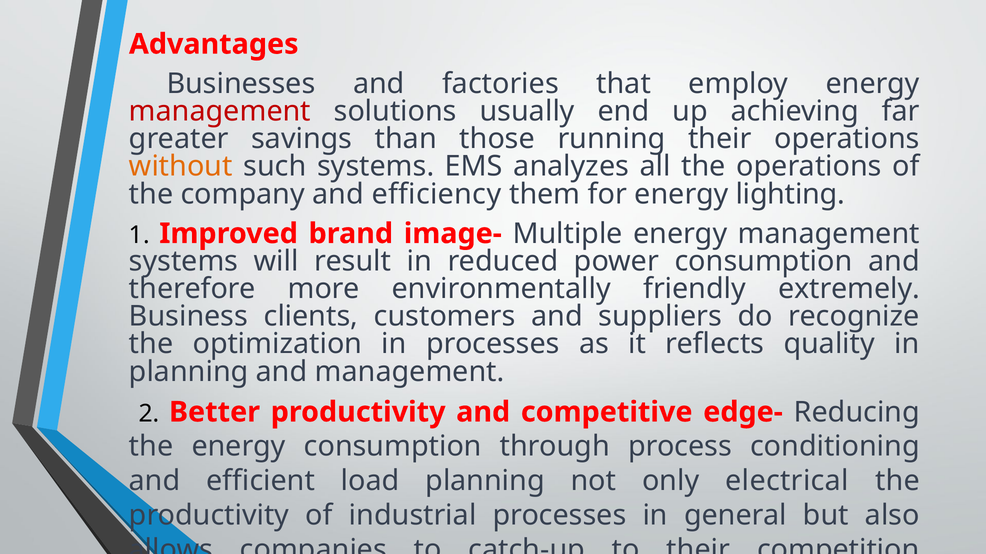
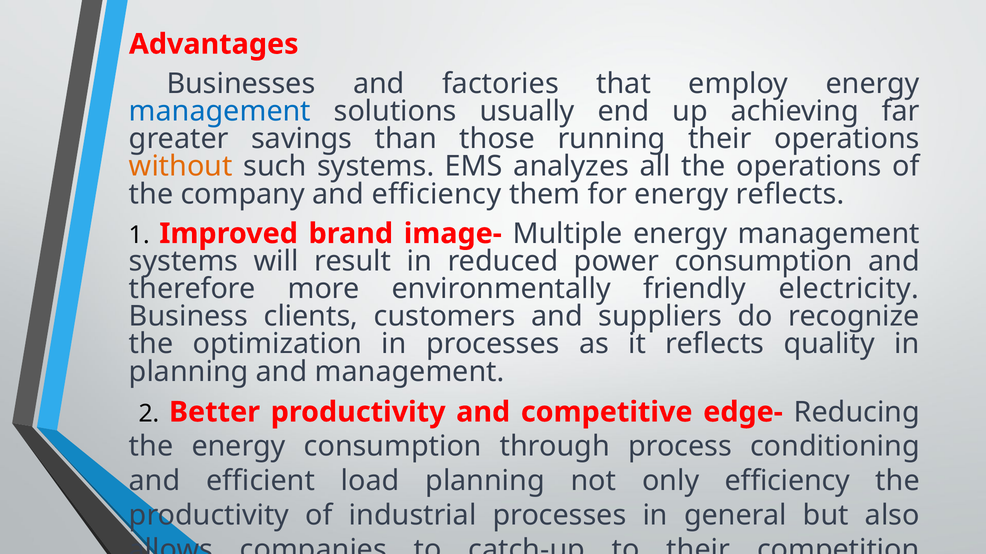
management colour: red -> blue (220, 111)
energy lighting: lighting -> reflects (790, 194)
extremely: extremely -> electricity (849, 289)
only electrical: electrical -> efficiency (787, 482)
